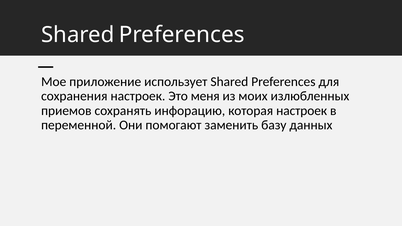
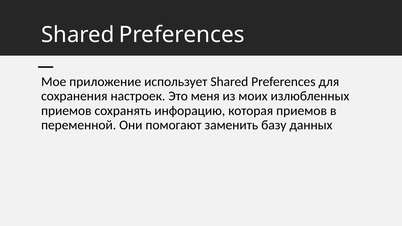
которая настроек: настроек -> приемов (302, 111)
